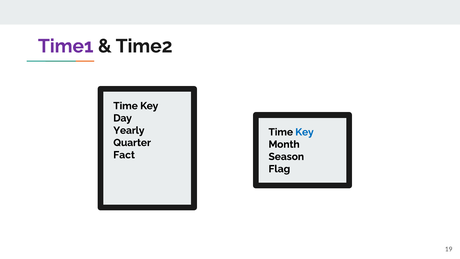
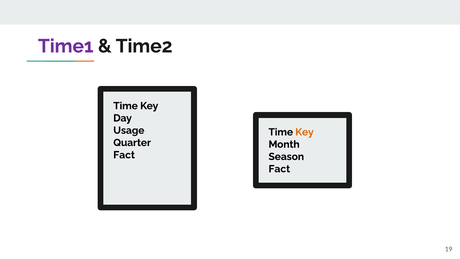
Yearly: Yearly -> Usage (129, 130)
Key colour: blue -> orange (304, 132)
Flag: Flag -> Fact (279, 169)
